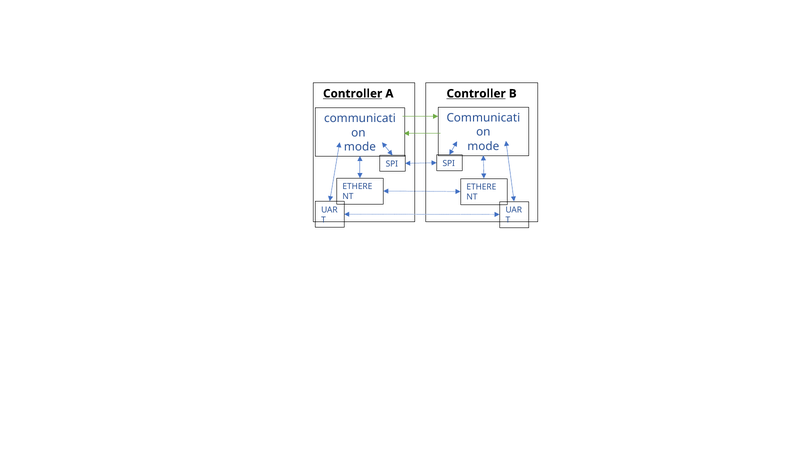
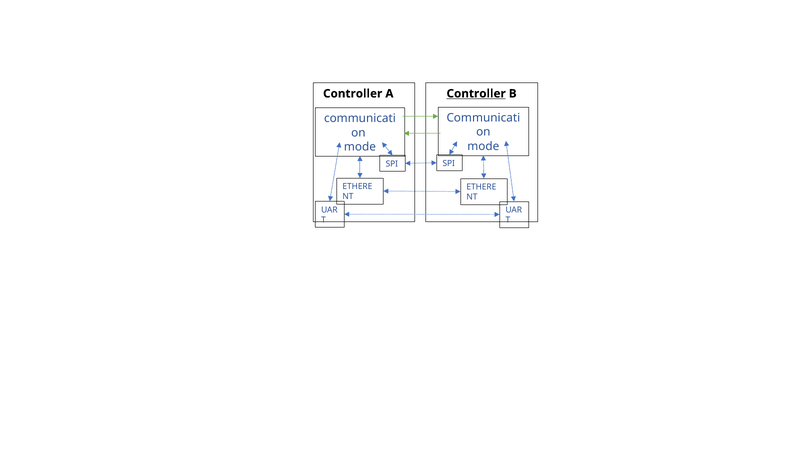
Controller underline: present -> none (353, 94)
